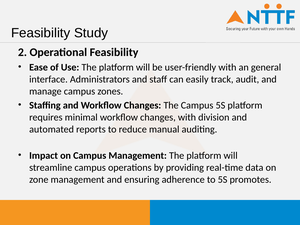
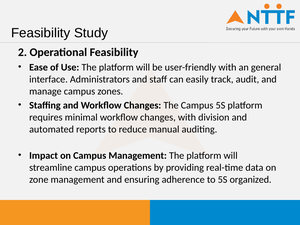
promotes: promotes -> organized (251, 179)
